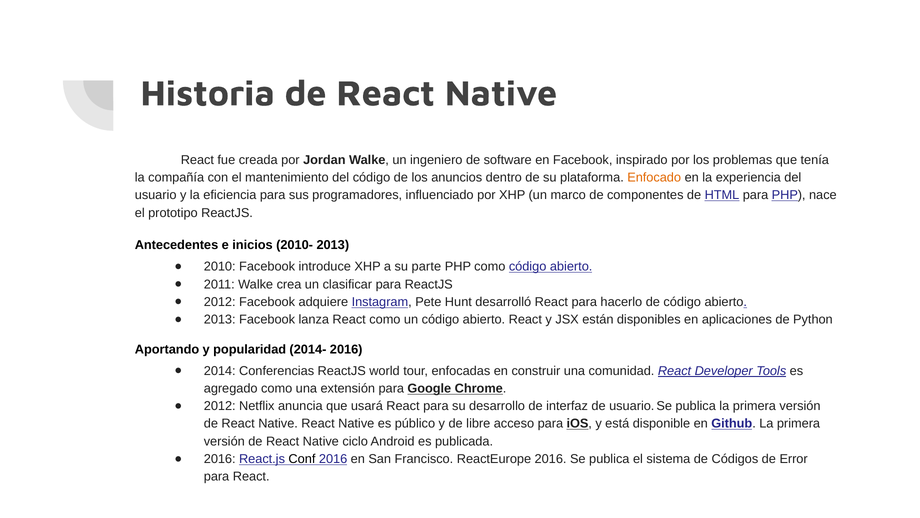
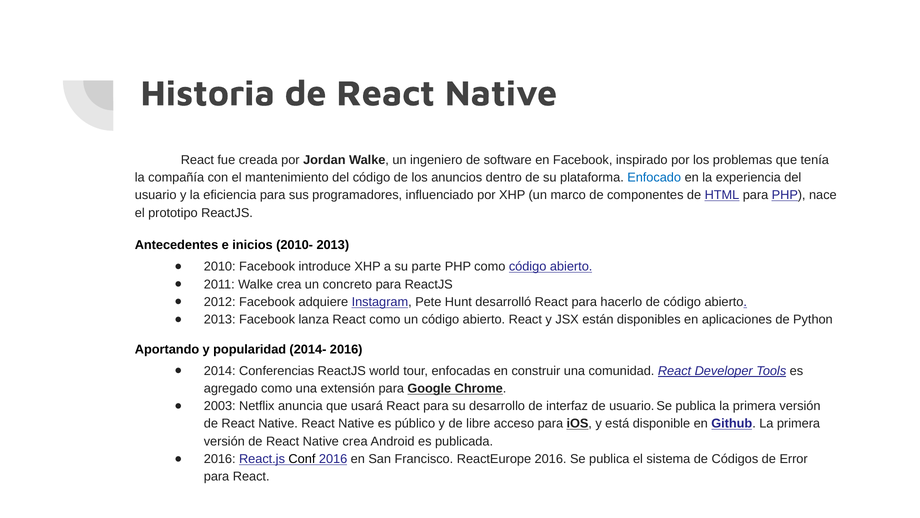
Enfocado colour: orange -> blue (654, 177)
clasificar: clasificar -> concreto (347, 284)
2012: 2012 -> 2003 (220, 406)
Native ciclo: ciclo -> crea (355, 441)
